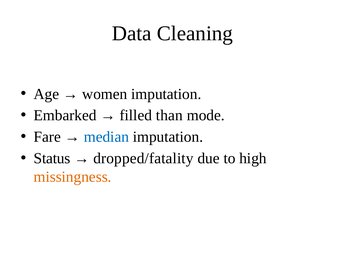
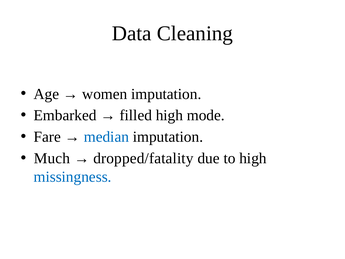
filled than: than -> high (169, 115)
Status: Status -> Much (52, 158)
missingness colour: orange -> blue (73, 177)
